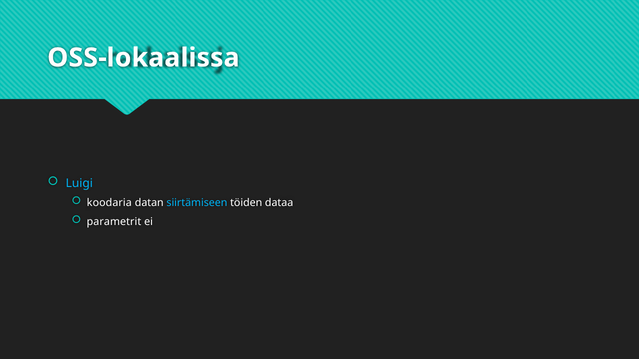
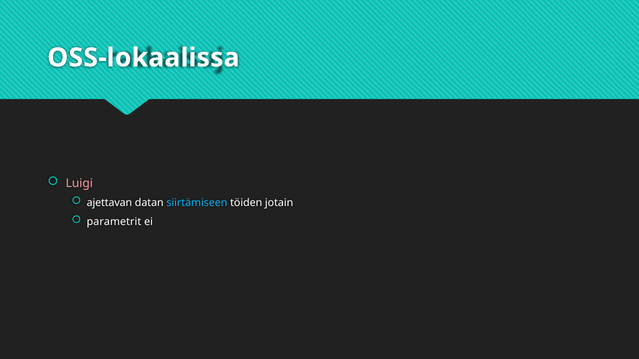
Luigi colour: light blue -> pink (79, 183)
koodaria: koodaria -> ajettavan (109, 203)
dataa: dataa -> jotain (279, 203)
